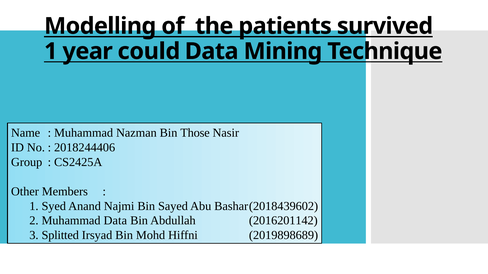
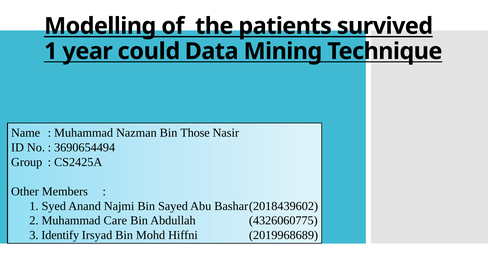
2018244406: 2018244406 -> 3690654494 (85, 148)
Muhammad Data: Data -> Care (115, 221)
2016201142: 2016201142 -> 4326060775 (283, 221)
Splitted: Splitted -> Identify (60, 236)
2019898689: 2019898689 -> 2019968689 (284, 236)
